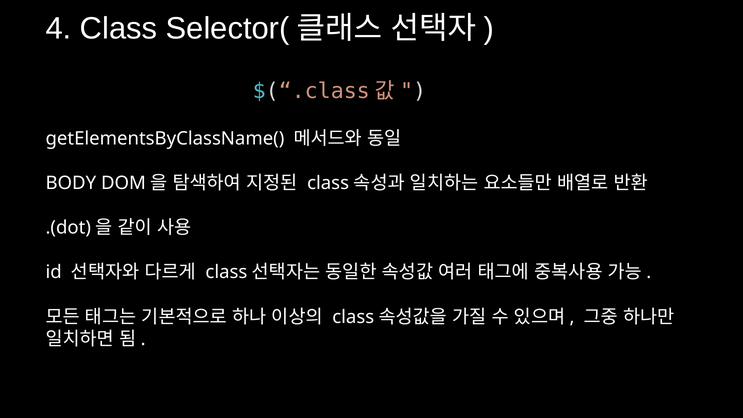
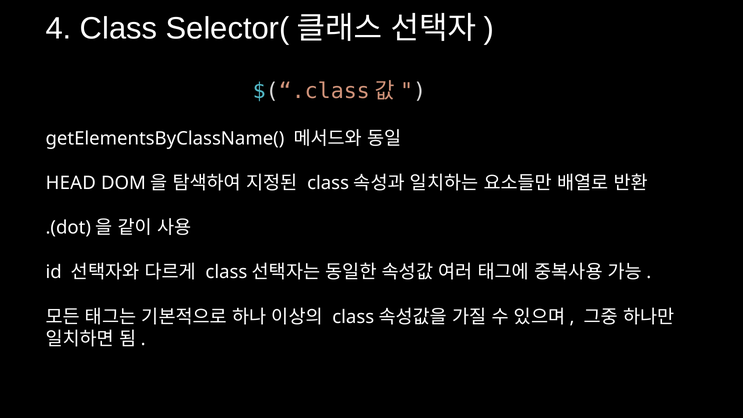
BODY: BODY -> HEAD (71, 183)
